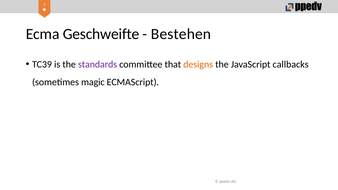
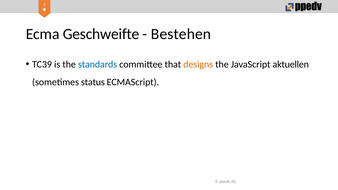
standards colour: purple -> blue (98, 64)
callbacks: callbacks -> aktuellen (291, 64)
magic: magic -> status (93, 82)
